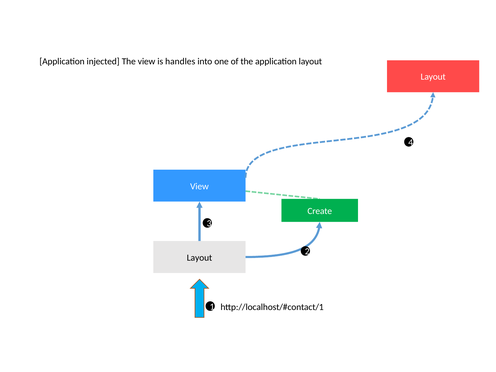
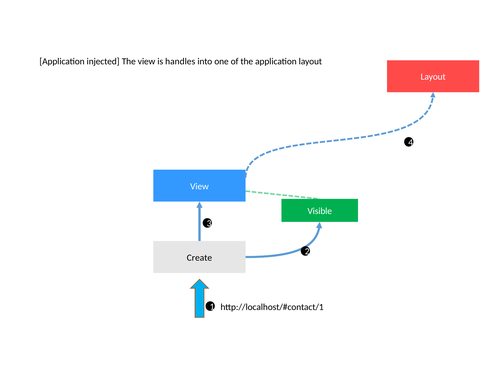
Create: Create -> Visible (320, 211)
Layout: Layout -> Create (199, 258)
